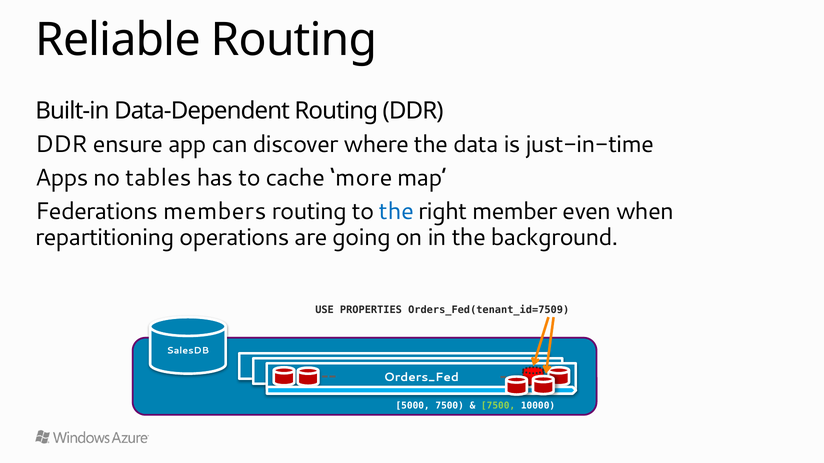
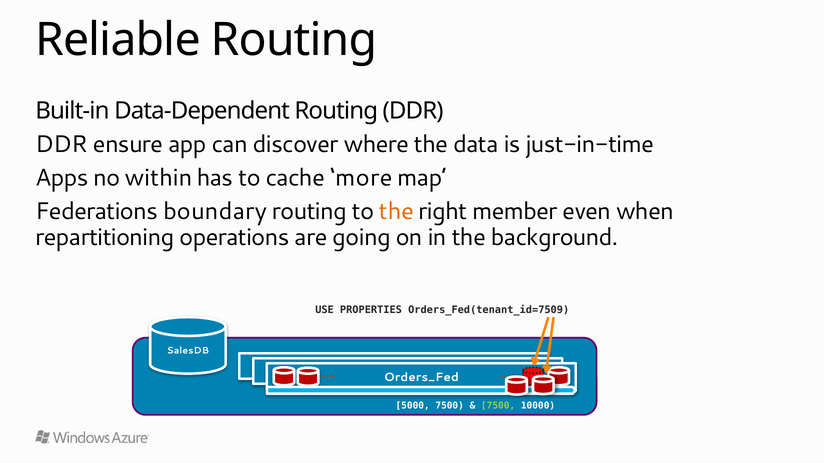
tables: tables -> within (159, 178)
members: members -> boundary (215, 212)
the colour: blue -> orange (396, 212)
